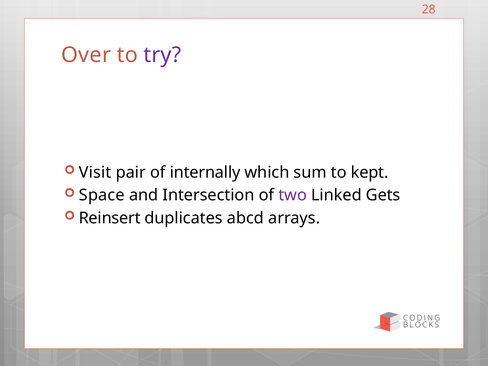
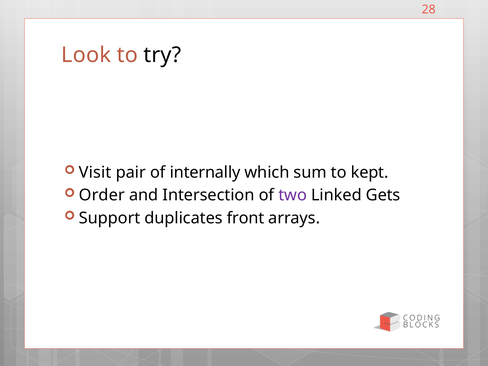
Over: Over -> Look (86, 55)
try colour: purple -> black (162, 55)
Space: Space -> Order (102, 195)
Reinsert: Reinsert -> Support (110, 218)
abcd: abcd -> front (246, 218)
